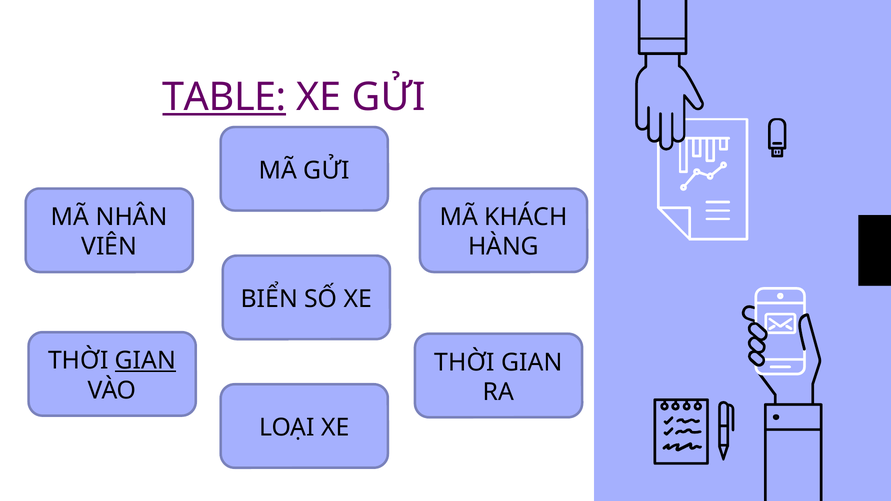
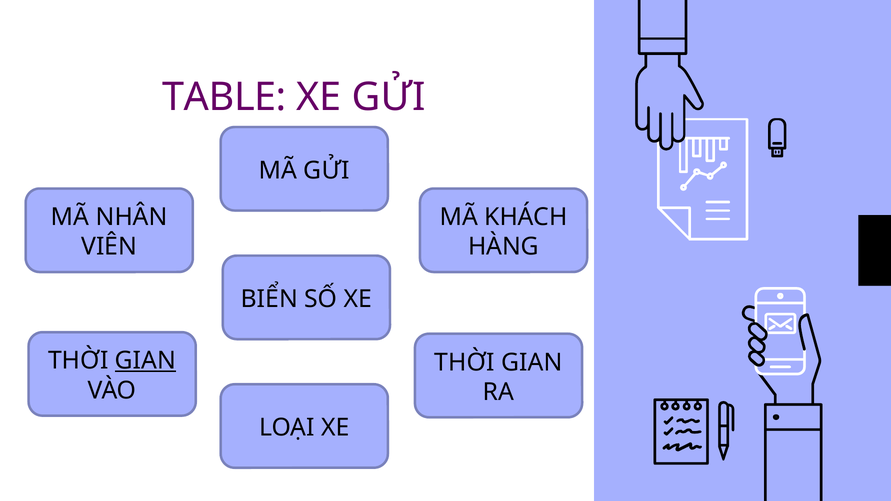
TABLE underline: present -> none (224, 97)
